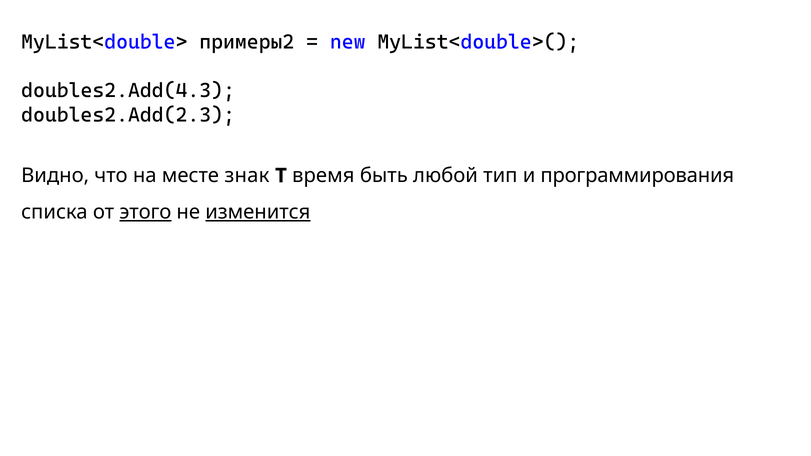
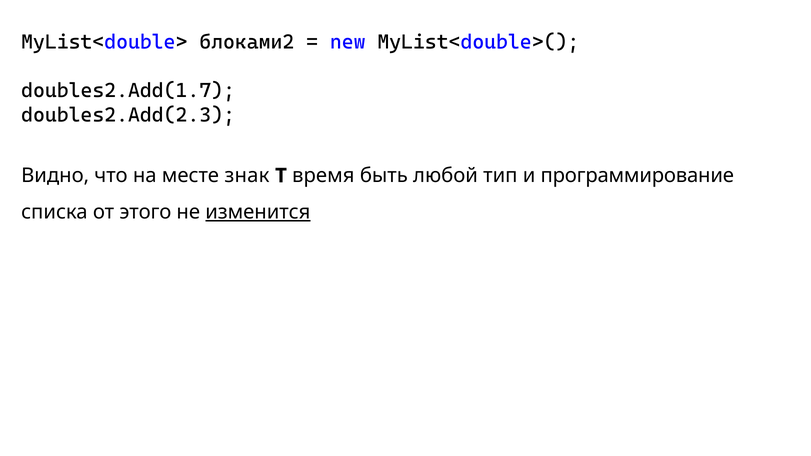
примеры2: примеры2 -> блоками2 (247, 42)
doubles2.Add(4.3: doubles2.Add(4.3 -> doubles2.Add(1.7 (128, 91)
программирования: программирования -> программирование (637, 176)
этого underline: present -> none (145, 212)
